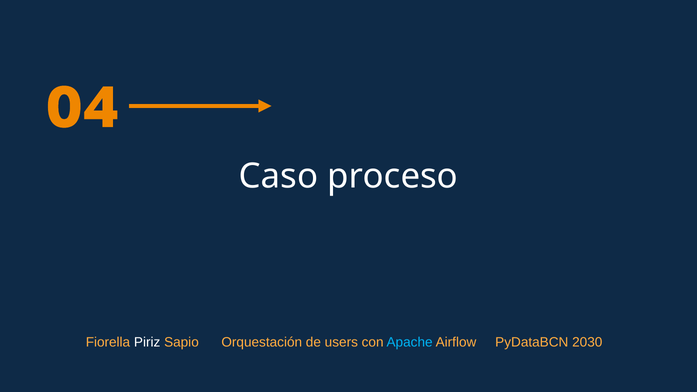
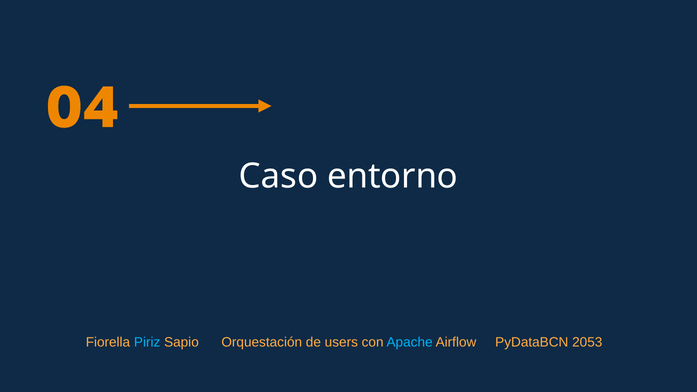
proceso: proceso -> entorno (393, 176)
Piriz colour: white -> light blue (147, 342)
2030: 2030 -> 2053 (587, 342)
